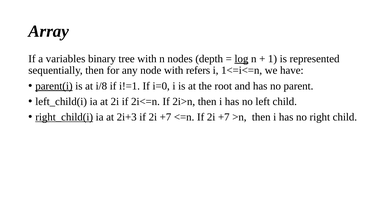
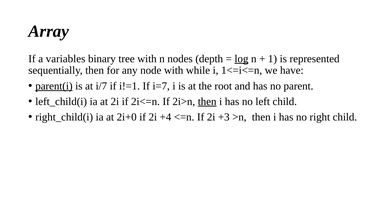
refers: refers -> while (198, 70)
i/8: i/8 -> i/7 (101, 86)
i=0: i=0 -> i=7 (161, 86)
then underline: none -> present (207, 102)
right_child(i underline: present -> none (64, 117)
2i+3: 2i+3 -> 2i+0 (127, 117)
+7: +7 -> +4 (166, 117)
<=n If 2i +7: +7 -> +3 (224, 117)
